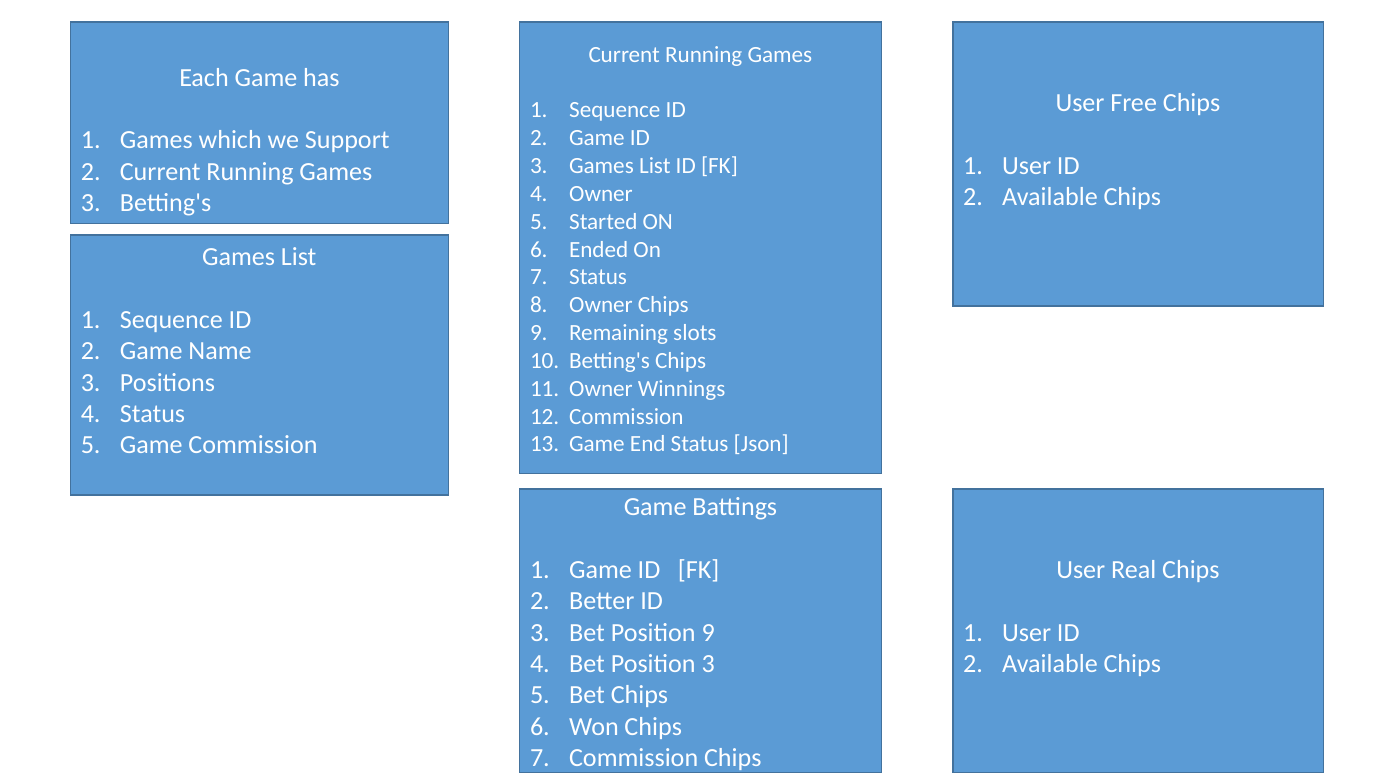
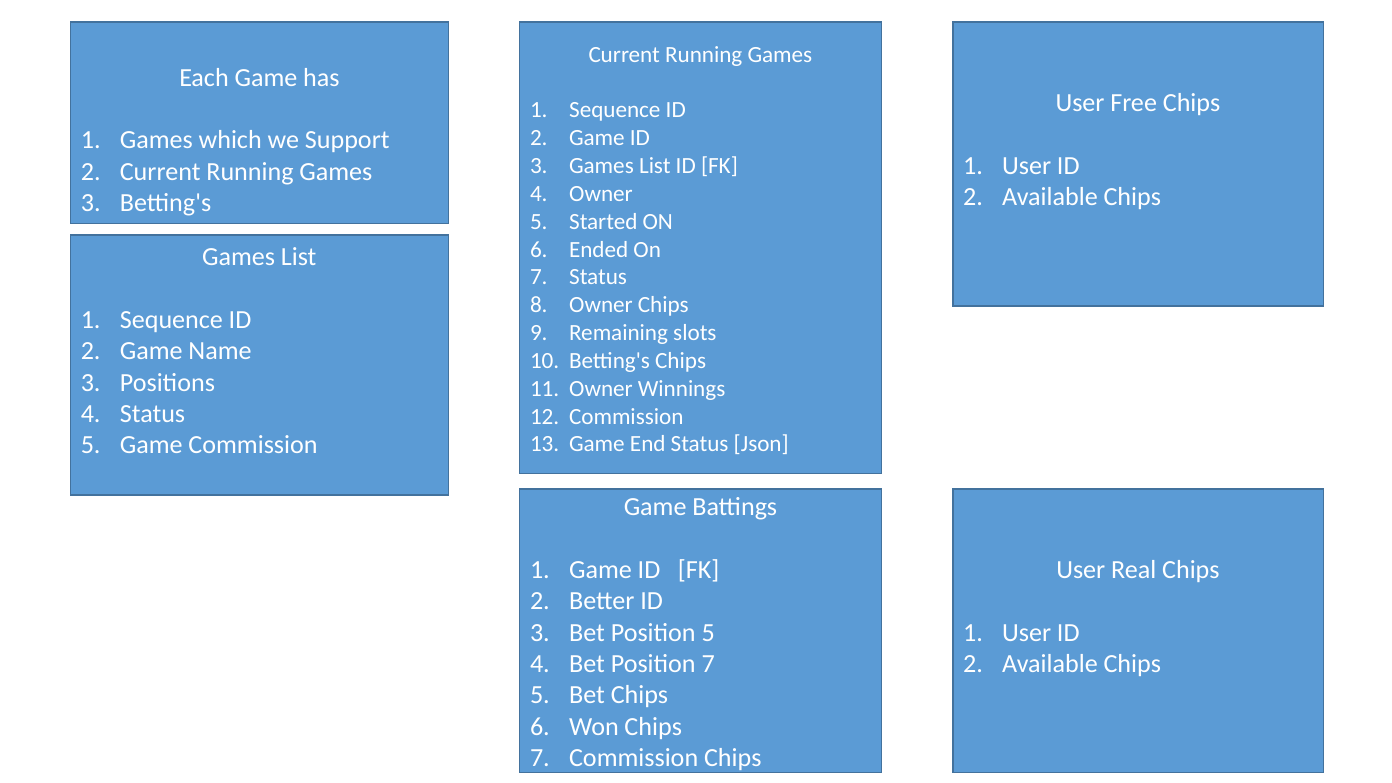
Position 9: 9 -> 5 (708, 633)
Position 3: 3 -> 7 (708, 664)
